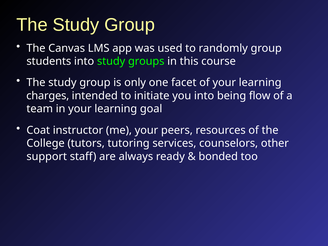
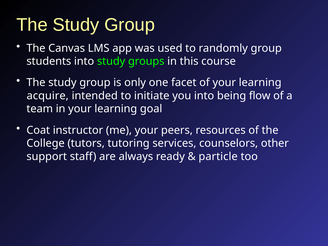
charges: charges -> acquire (48, 96)
bonded: bonded -> particle (218, 156)
